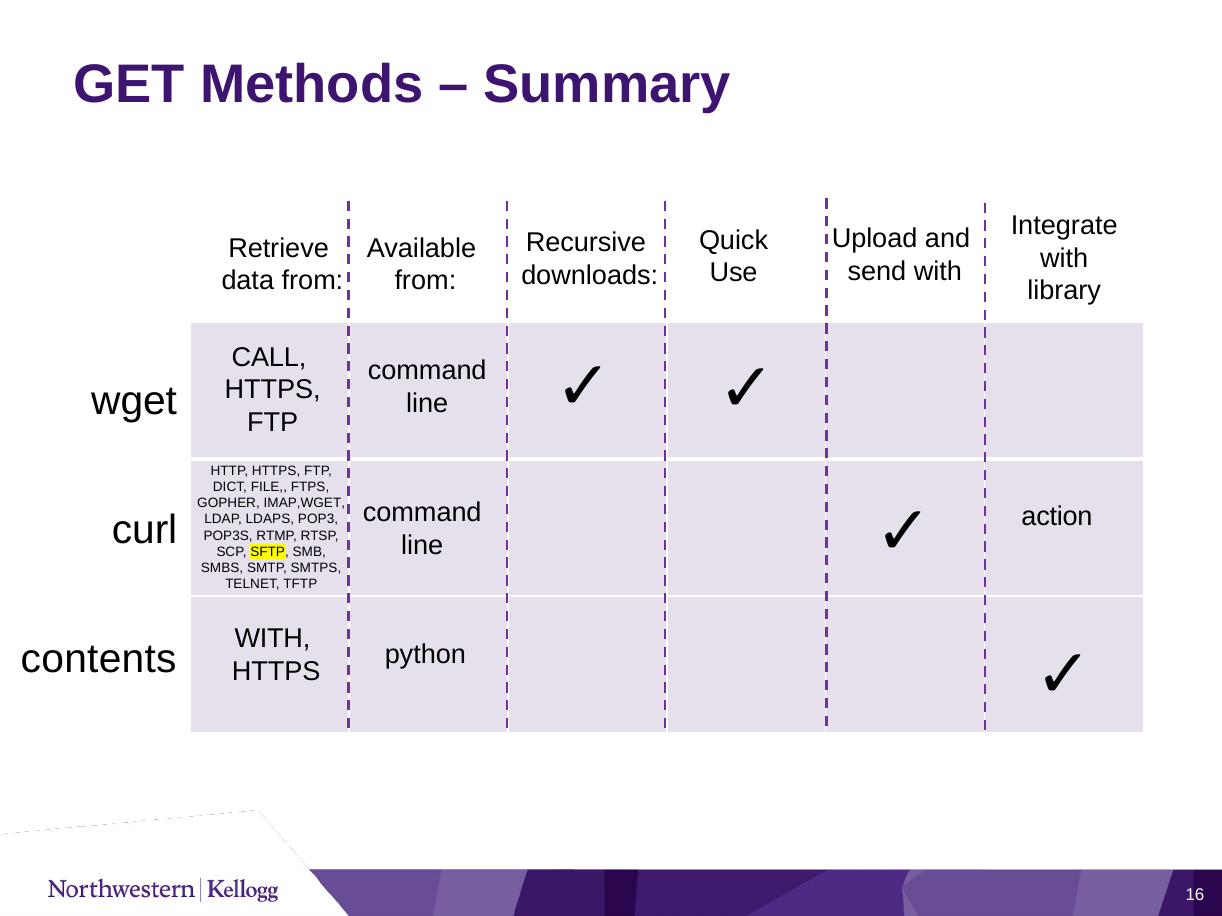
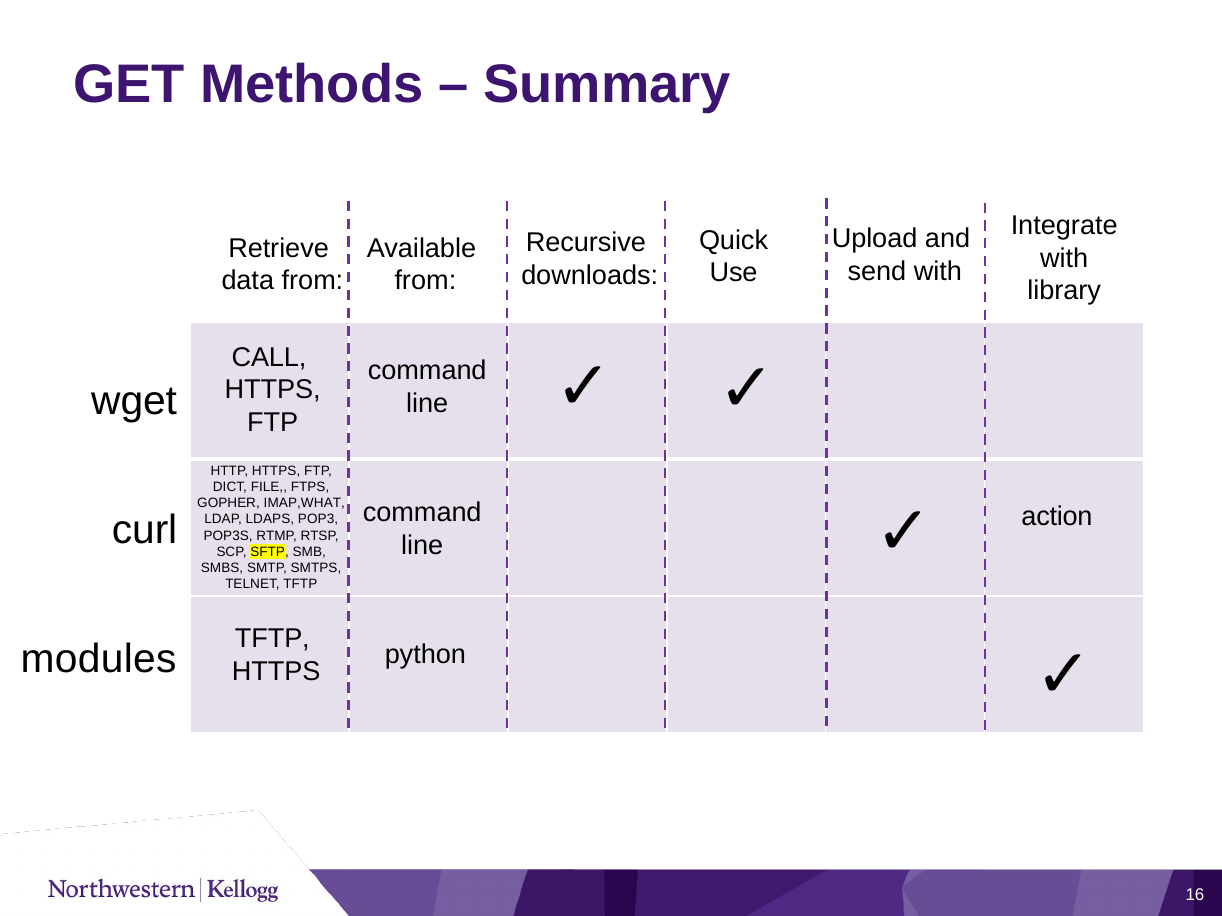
IMAP,WGET: IMAP,WGET -> IMAP,WHAT (304, 504)
WITH: WITH -> TFTP (272, 639)
contents: contents -> modules (99, 659)
